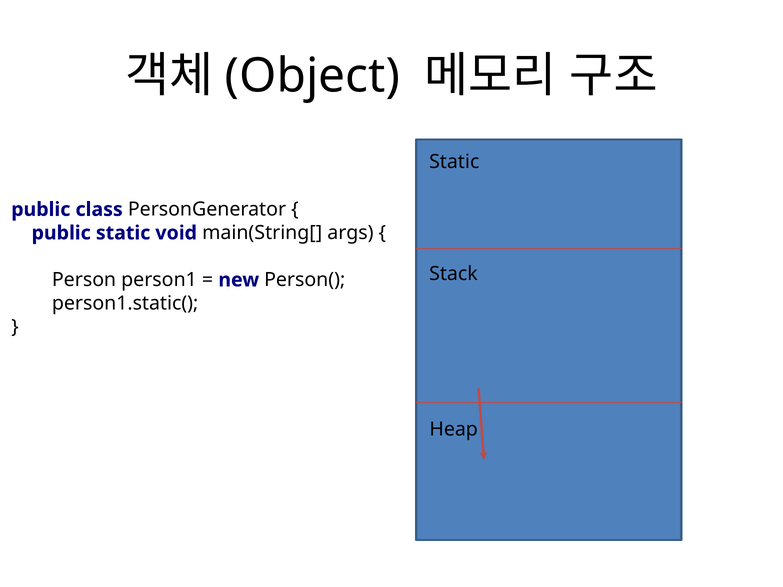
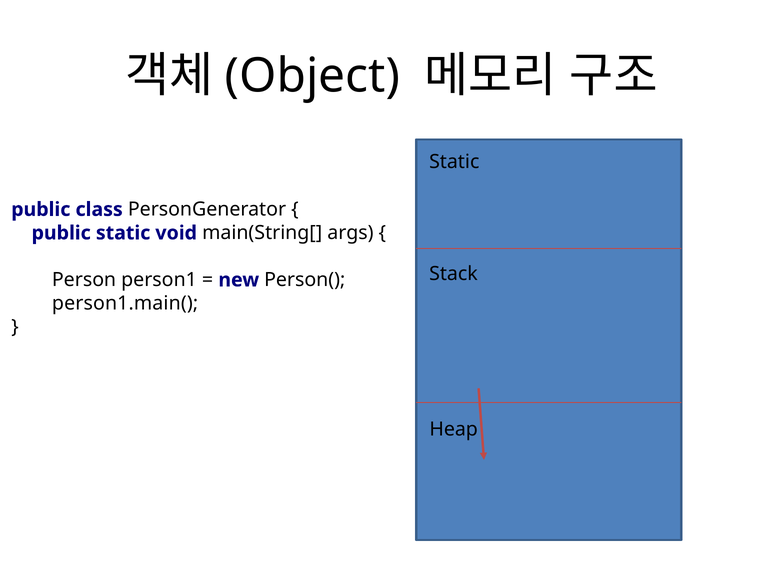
person1.static(: person1.static( -> person1.main( (125, 304)
